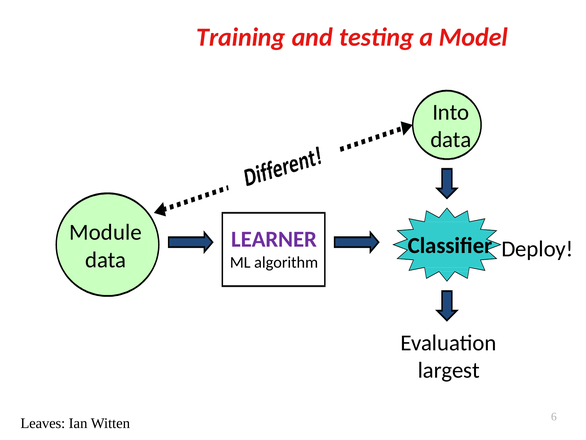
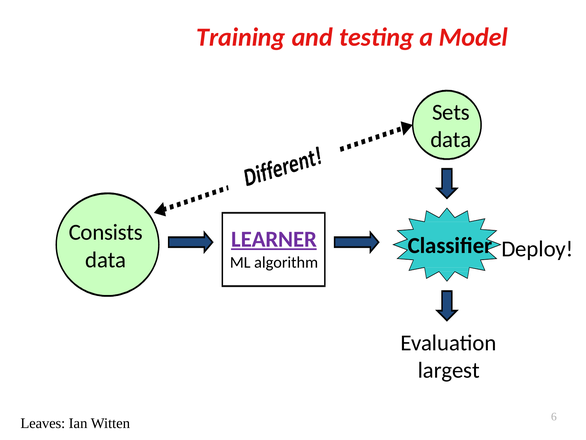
Into: Into -> Sets (451, 112)
Module: Module -> Consists (106, 232)
LEARNER underline: none -> present (274, 239)
